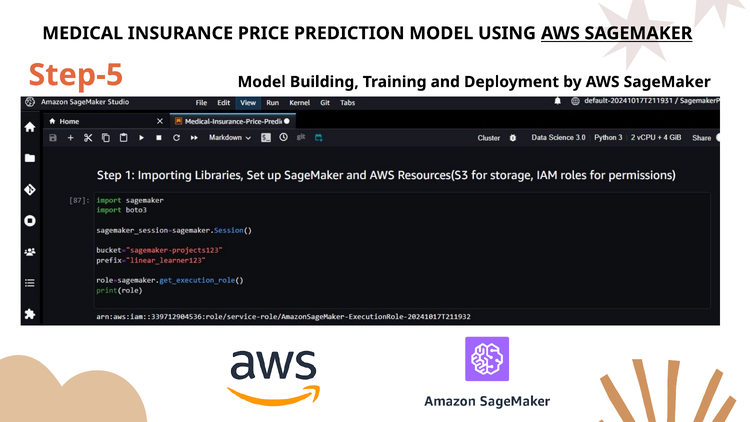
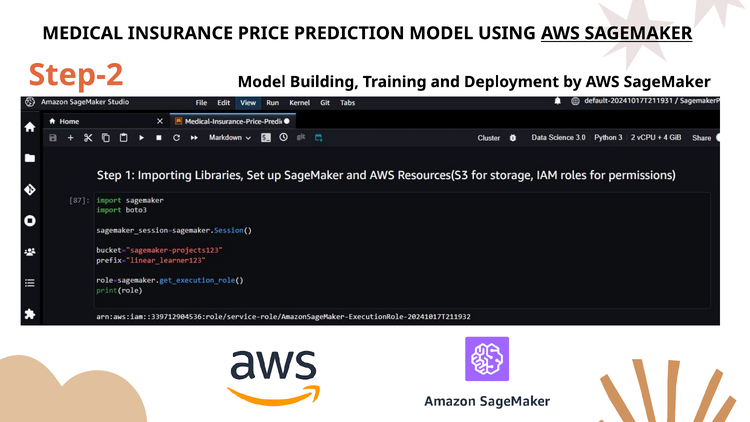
Step-5: Step-5 -> Step-2 (76, 75)
